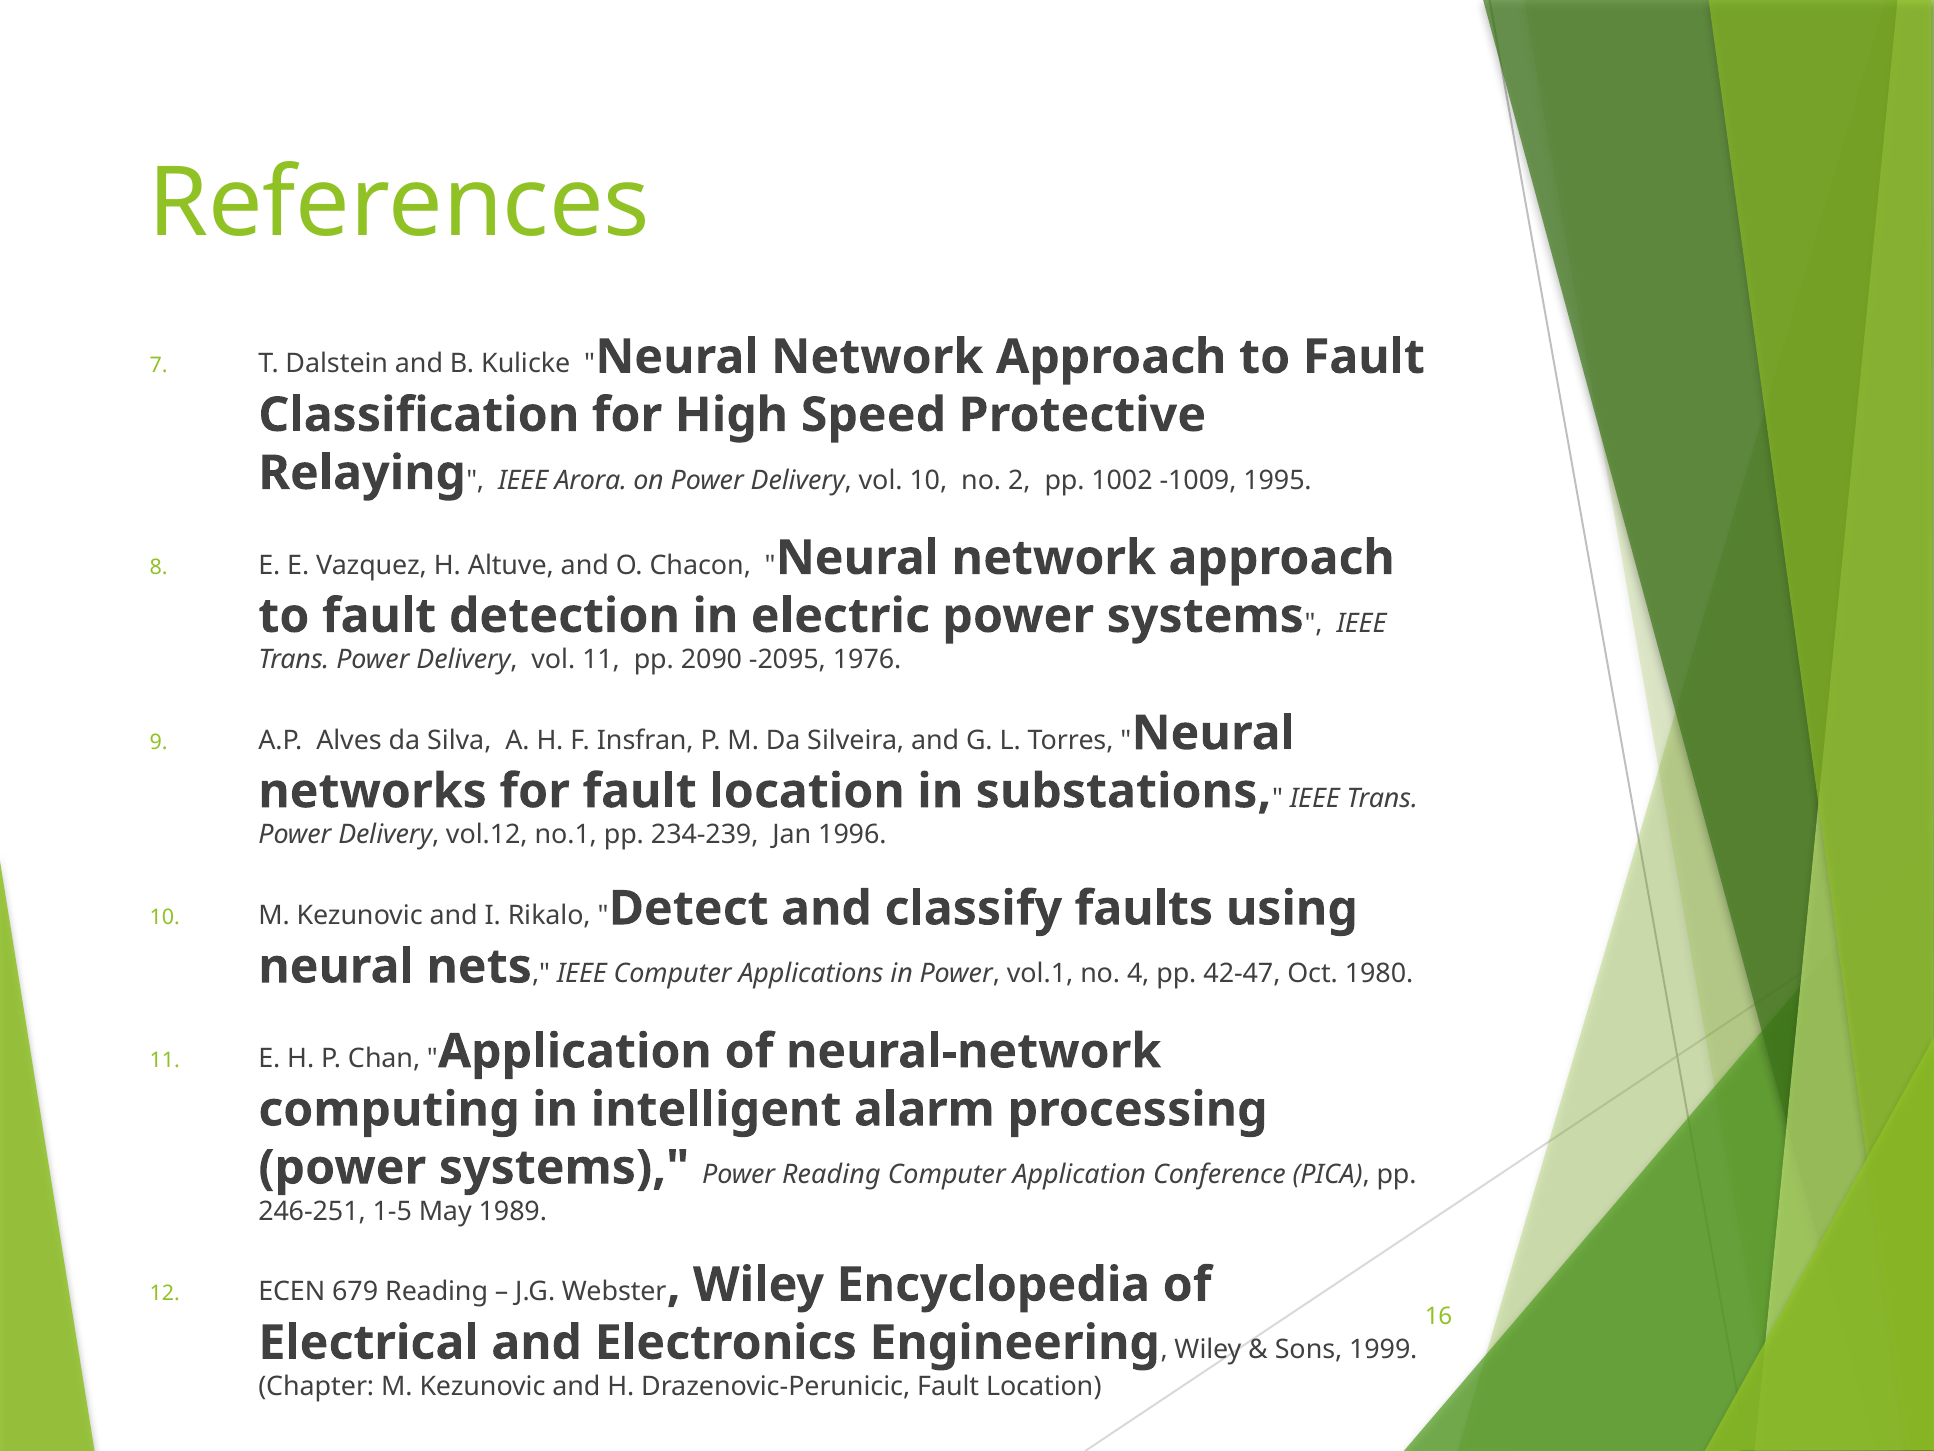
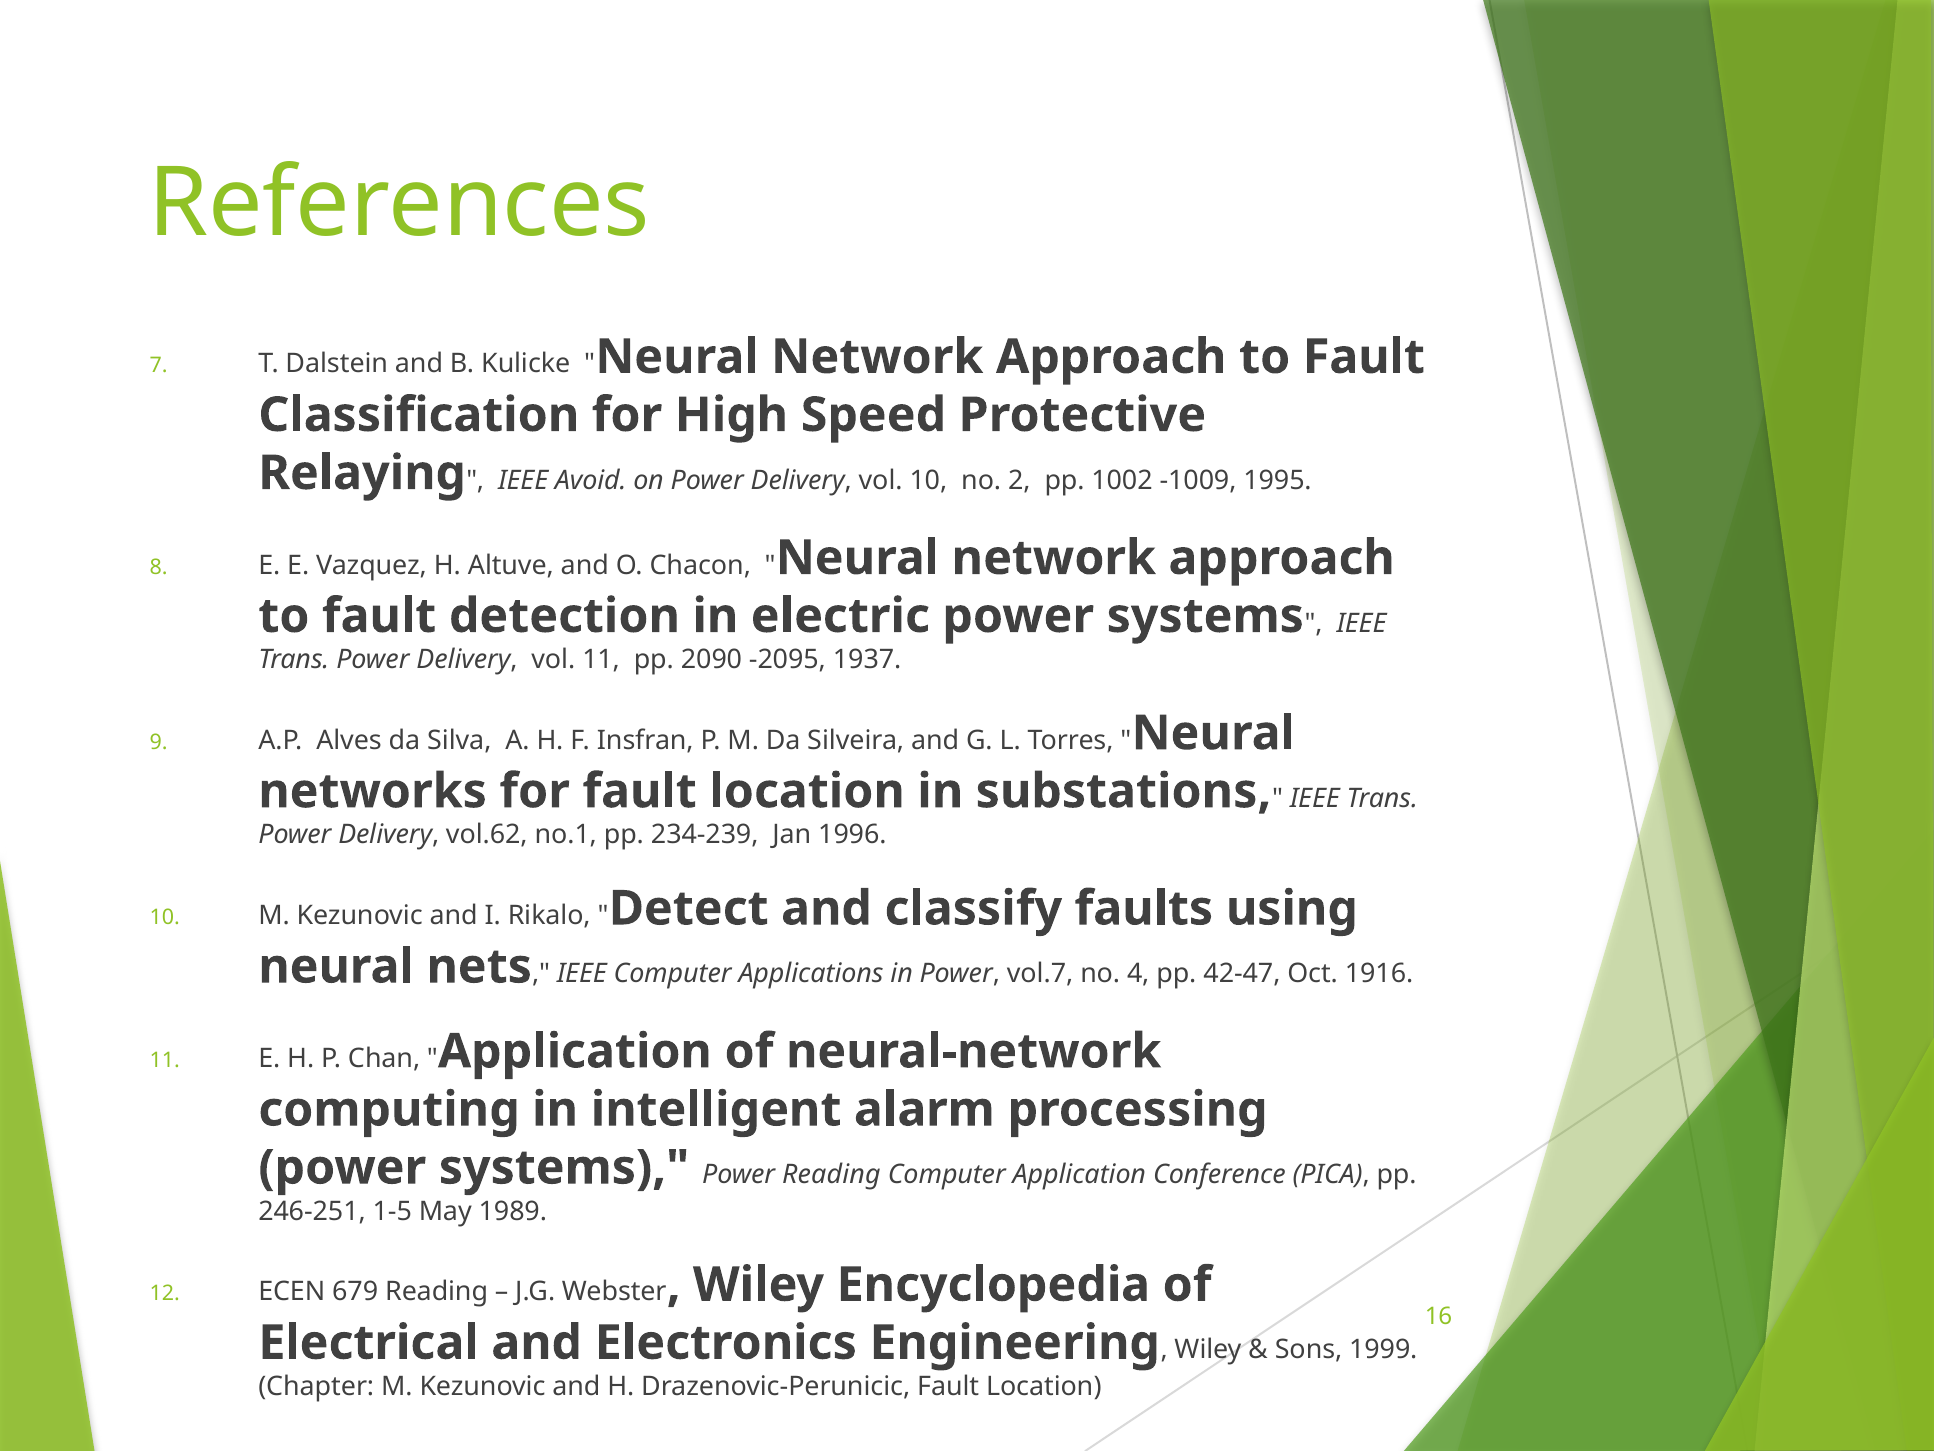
Arora: Arora -> Avoid (591, 480)
1976: 1976 -> 1937 (867, 660)
vol.12: vol.12 -> vol.62 (487, 835)
vol.1: vol.1 -> vol.7 (1040, 973)
1980: 1980 -> 1916 (1379, 973)
